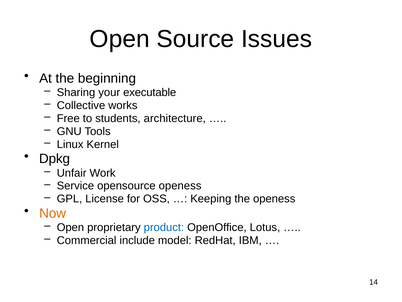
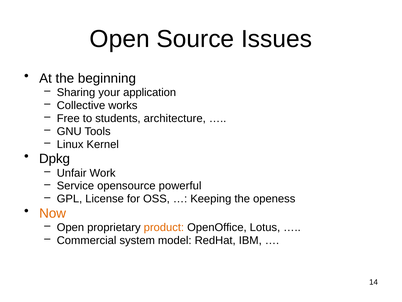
executable: executable -> application (150, 92)
opensource openess: openess -> powerful (180, 186)
product colour: blue -> orange (164, 227)
include: include -> system (137, 240)
